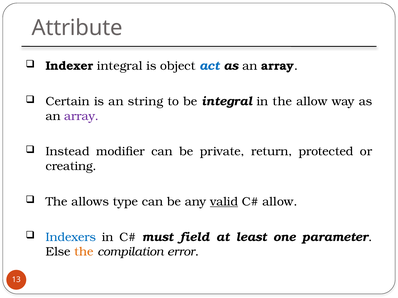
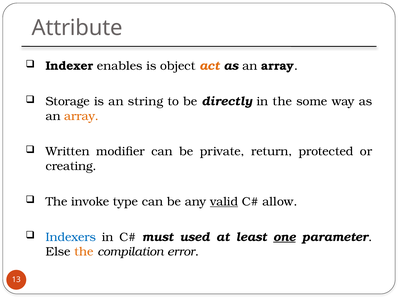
Indexer integral: integral -> enables (120, 66)
act colour: blue -> orange (210, 66)
Certain: Certain -> Storage (68, 102)
be integral: integral -> directly (227, 102)
the allow: allow -> some (312, 102)
array colour: purple -> orange (82, 116)
Instead: Instead -> Written (68, 152)
allows: allows -> invoke (90, 202)
field: field -> used (195, 237)
one underline: none -> present (284, 237)
